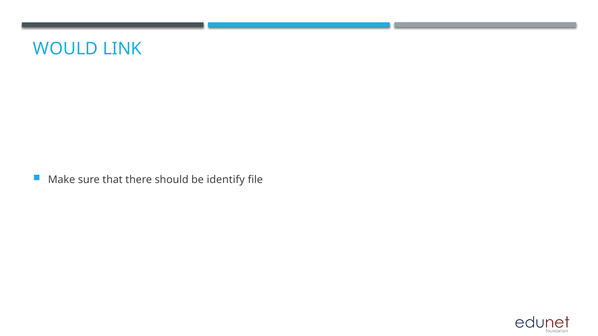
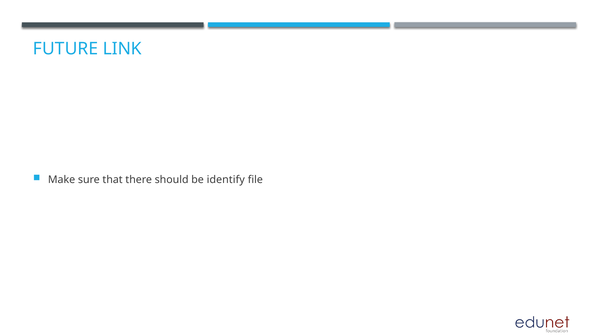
WOULD: WOULD -> FUTURE (66, 49)
